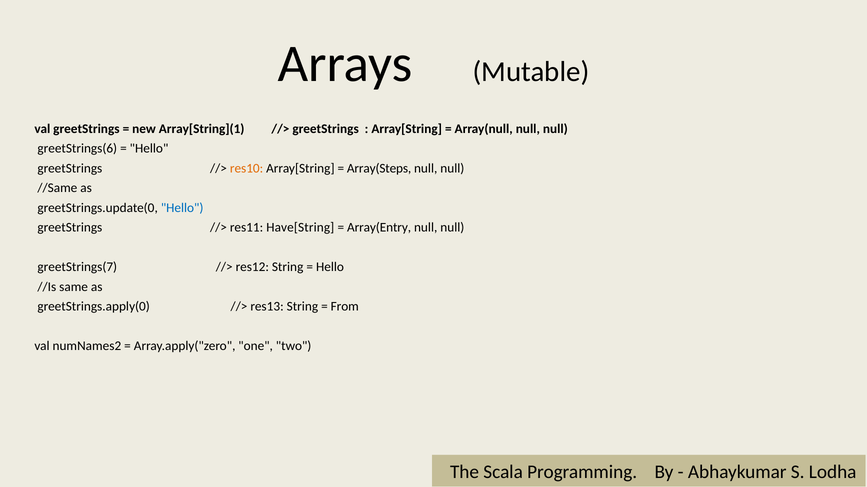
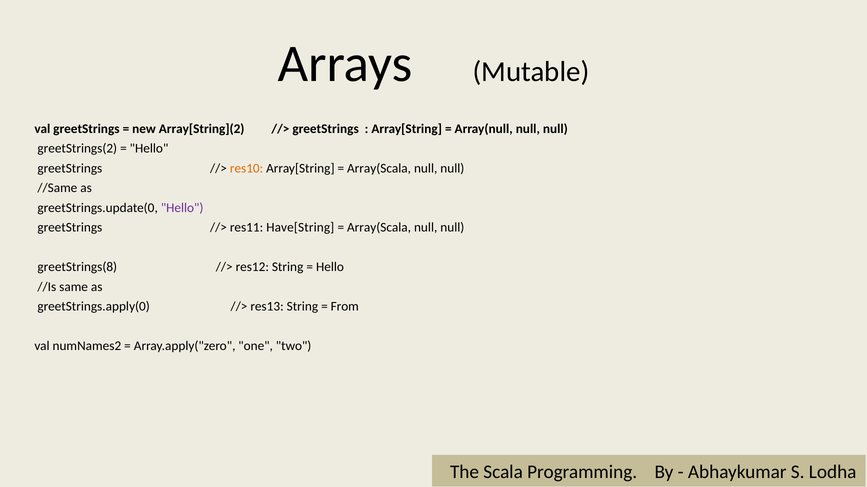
Array[String](1: Array[String](1 -> Array[String](2 (202, 129)
greetStrings(6: greetStrings(6 -> greetStrings(2 (77, 149)
Array(Steps: Array(Steps -> Array(Scala (379, 169)
Hello colour: blue -> purple (182, 208)
Array(Entry: Array(Entry -> Array(Scala (379, 228)
greetStrings(7: greetStrings(7 -> greetStrings(8 (77, 267)
